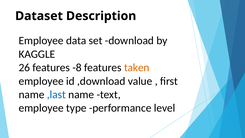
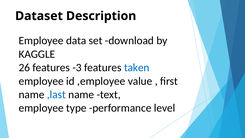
-8: -8 -> -3 (77, 68)
taken colour: orange -> blue (137, 68)
,download: ,download -> ,employee (101, 81)
